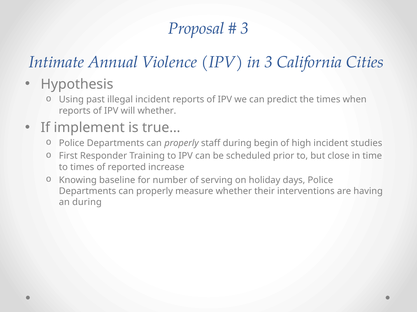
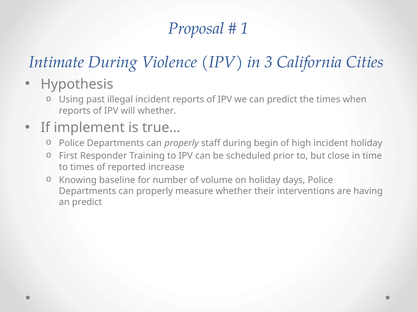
3: 3 -> 1 (245, 29)
Intimate Annual: Annual -> During (113, 62)
incident studies: studies -> holiday (367, 143)
serving: serving -> volume (217, 180)
an during: during -> predict (87, 203)
